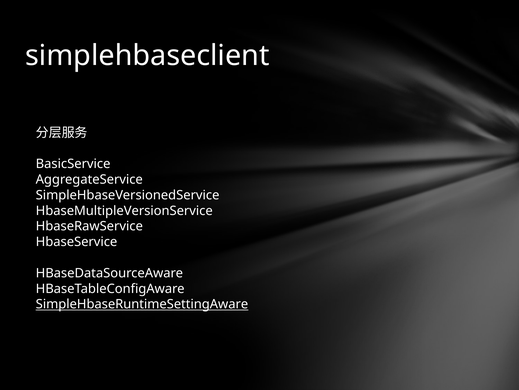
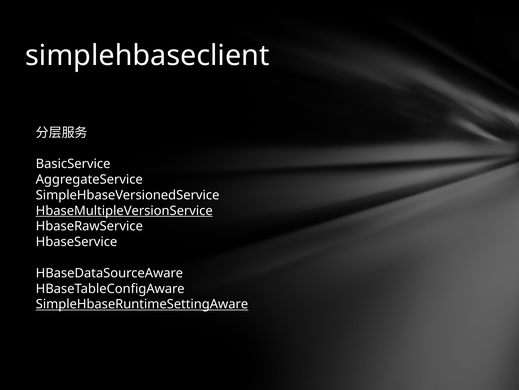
HbaseMultipleVersionService underline: none -> present (124, 210)
